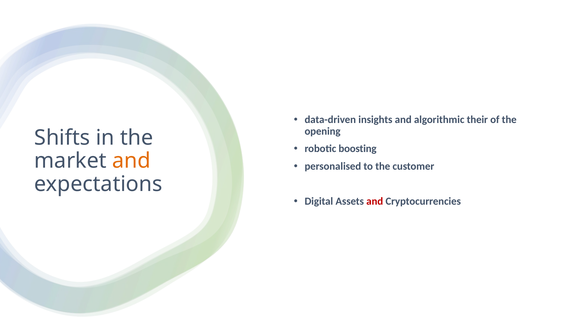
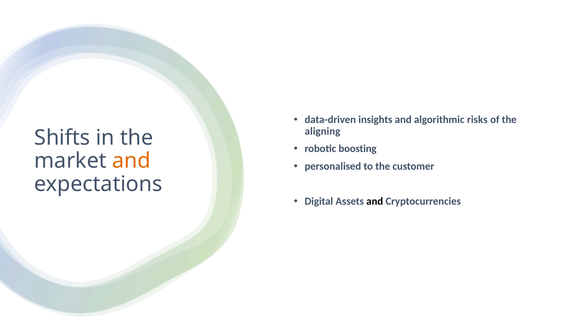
their: their -> risks (477, 119)
opening: opening -> aligning (322, 131)
and colour: red -> black (375, 201)
